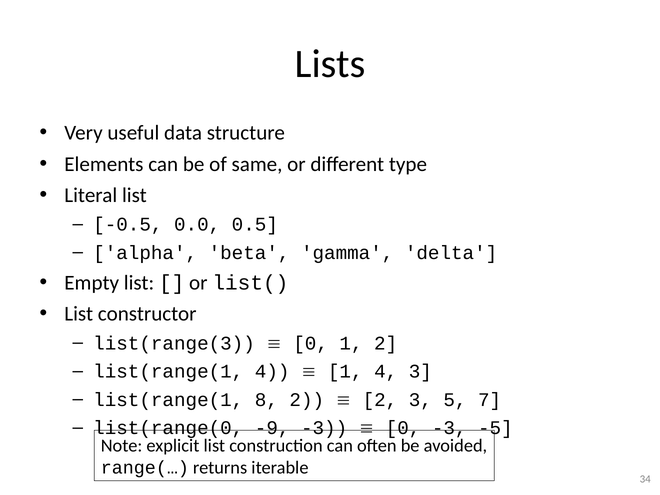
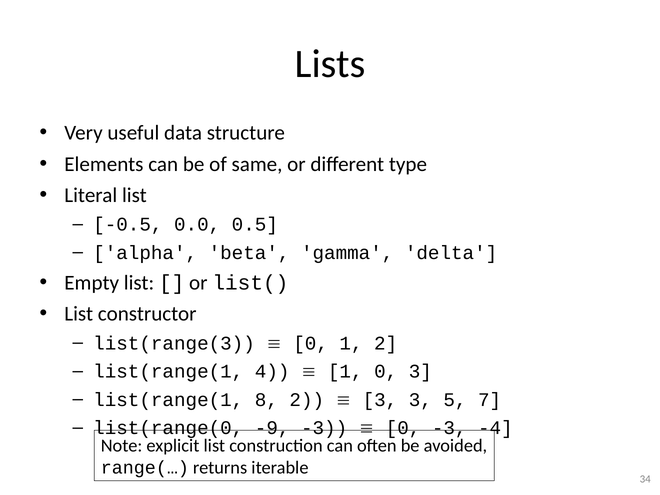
1 4: 4 -> 0 (386, 371)
2: 2 -> 3 (380, 400)
-5: -5 -> -4 (495, 428)
